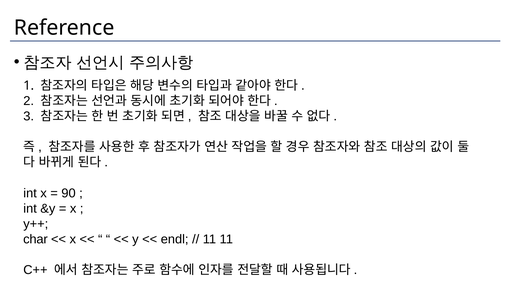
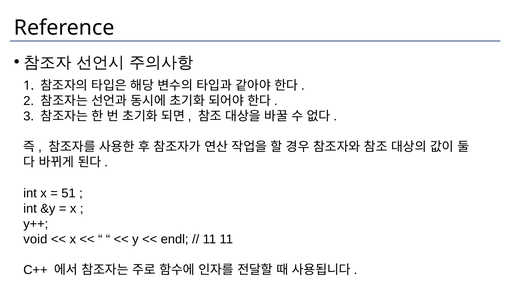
90: 90 -> 51 (69, 194)
char: char -> void (35, 240)
